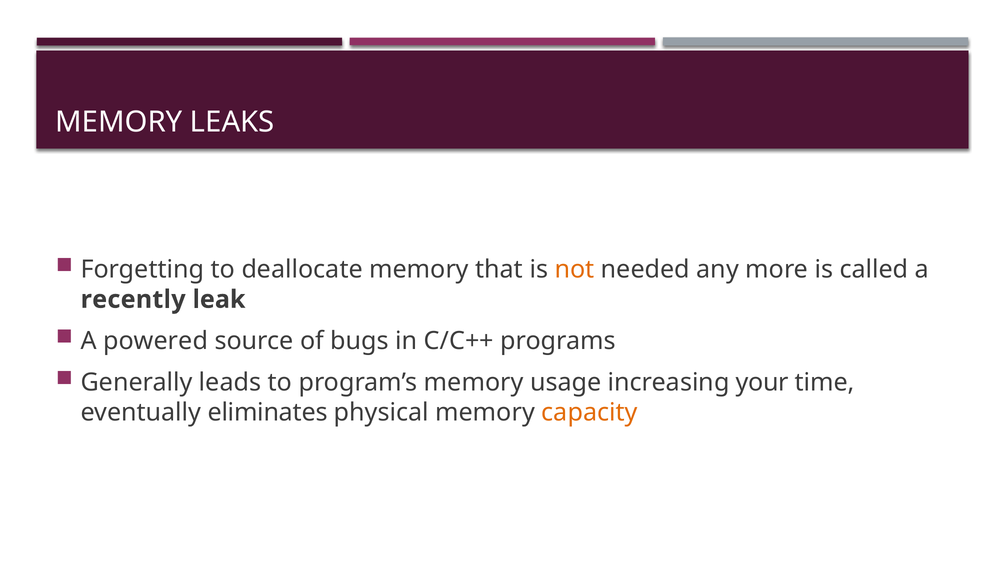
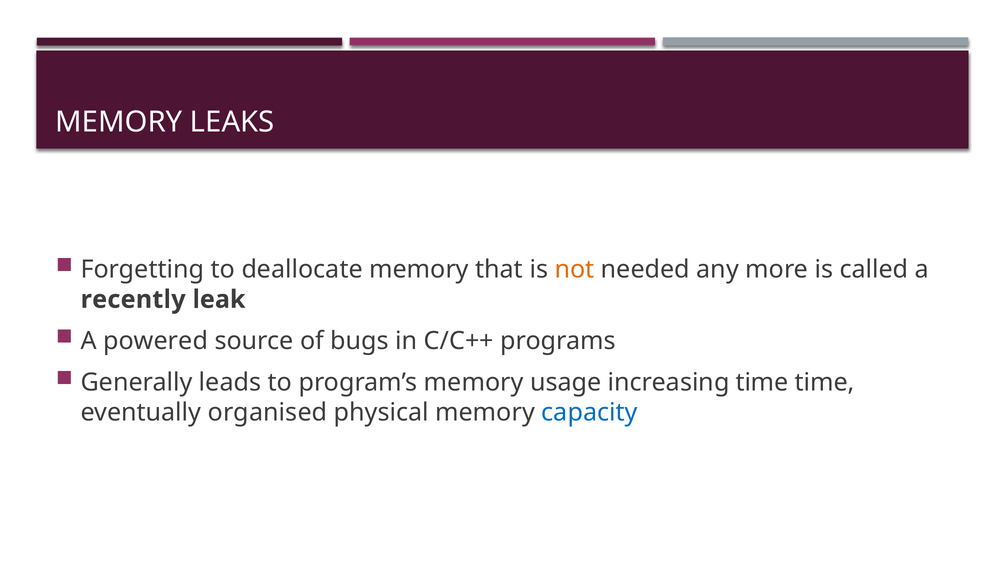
increasing your: your -> time (762, 383)
eliminates: eliminates -> organised (268, 413)
capacity colour: orange -> blue (589, 413)
